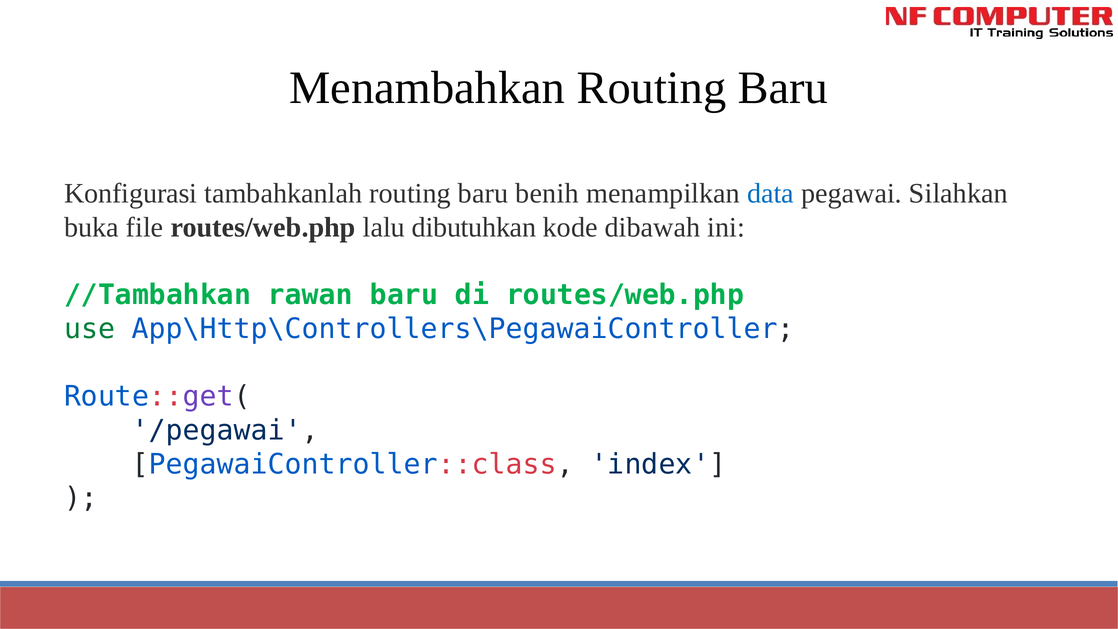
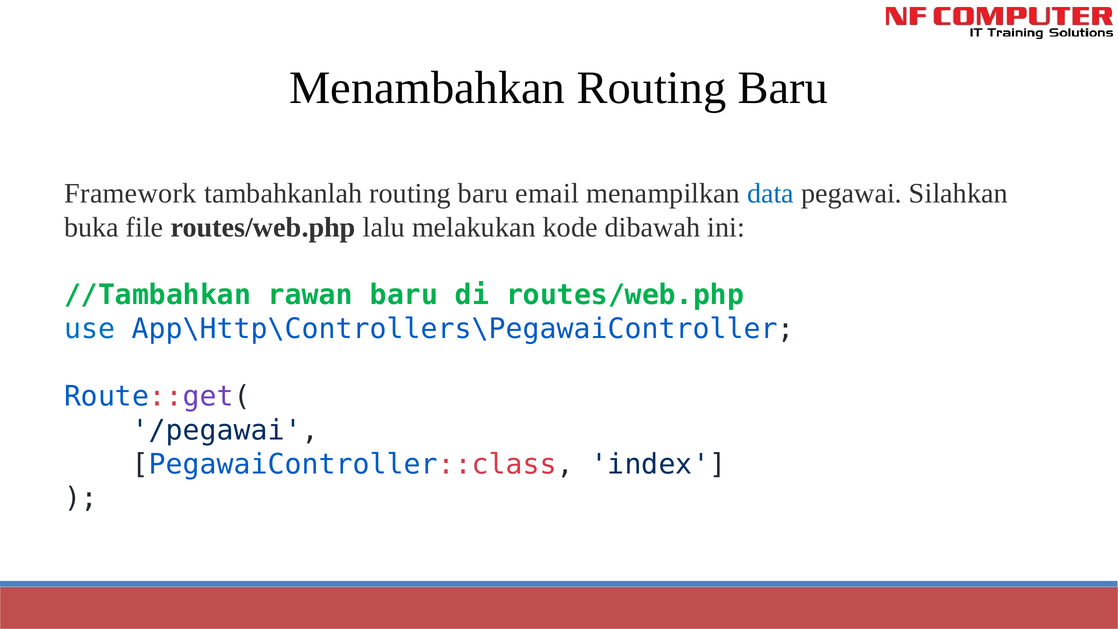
Konfigurasi: Konfigurasi -> Framework (130, 194)
benih: benih -> email (547, 194)
dibutuhkan: dibutuhkan -> melakukan (474, 227)
use colour: green -> blue (90, 329)
